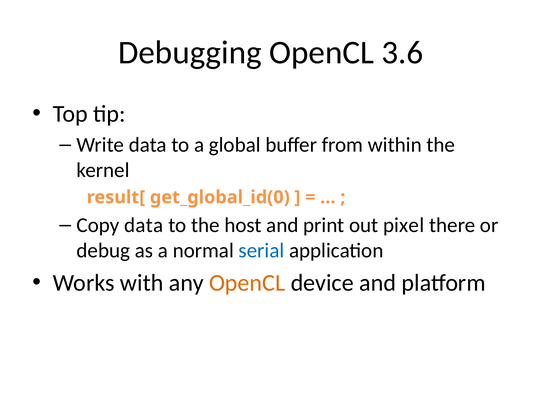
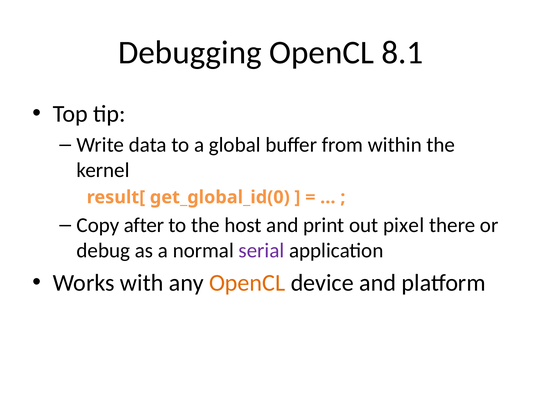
3.6: 3.6 -> 8.1 (402, 52)
Copy data: data -> after (144, 225)
serial colour: blue -> purple (261, 250)
